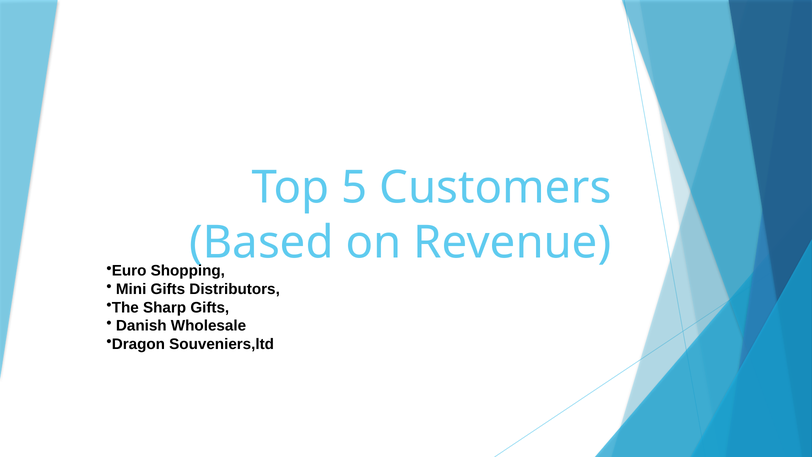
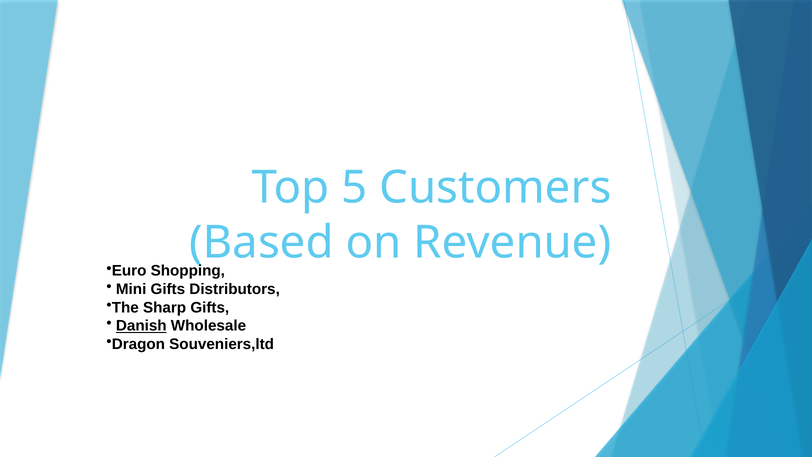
Danish underline: none -> present (141, 326)
